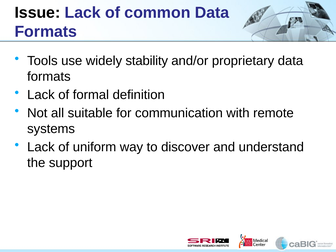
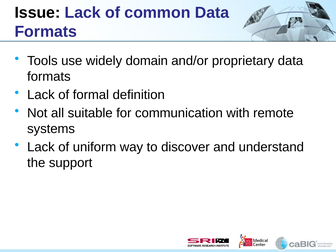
stability: stability -> domain (147, 61)
